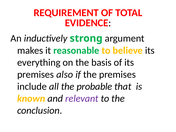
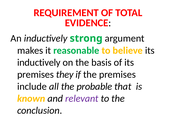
everything: everything -> inductively (39, 62)
also: also -> they (65, 74)
